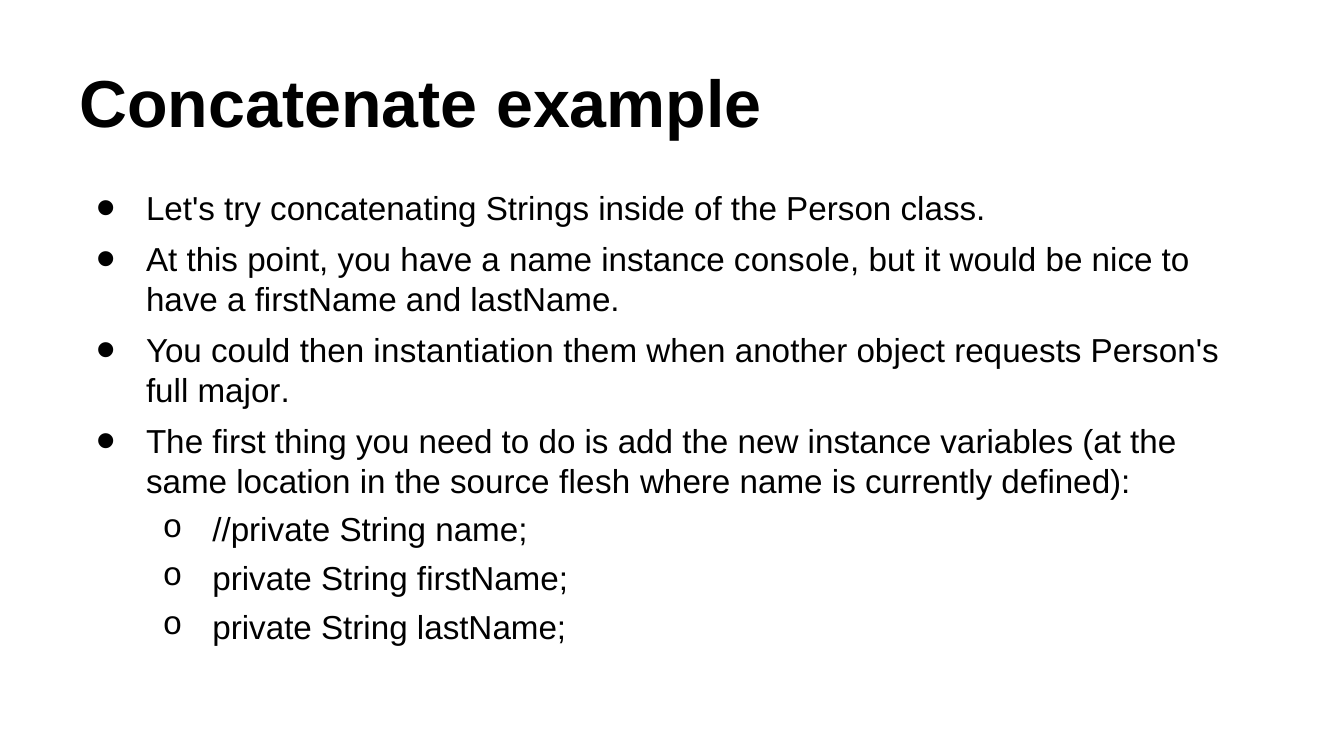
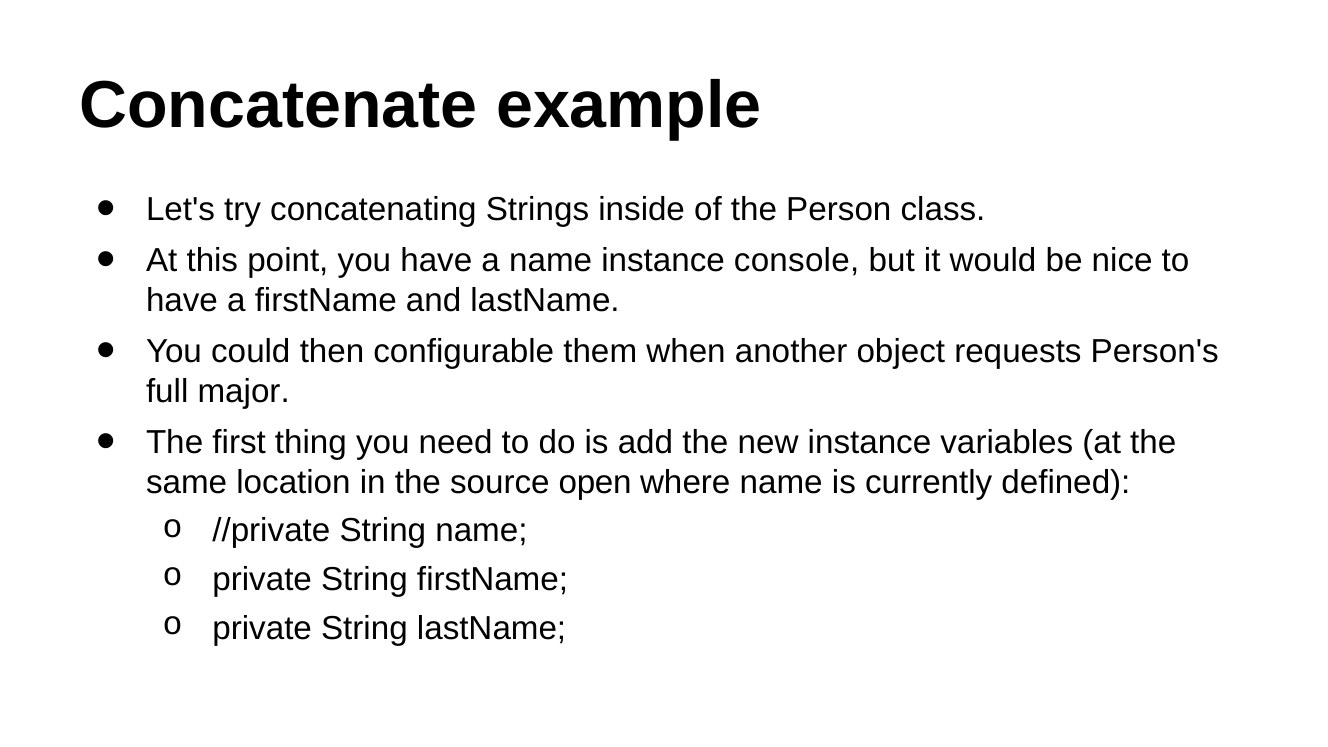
instantiation: instantiation -> configurable (464, 352)
flesh: flesh -> open (595, 482)
